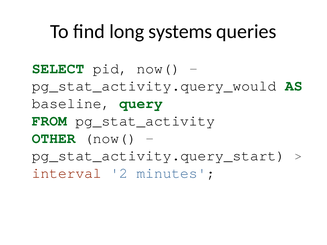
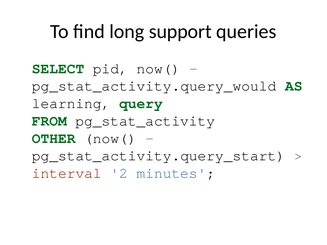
systems: systems -> support (180, 32)
baseline: baseline -> learning (71, 103)
